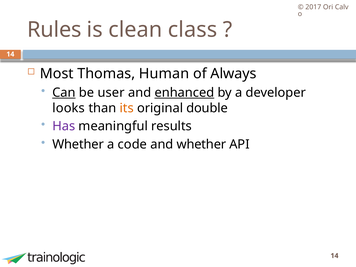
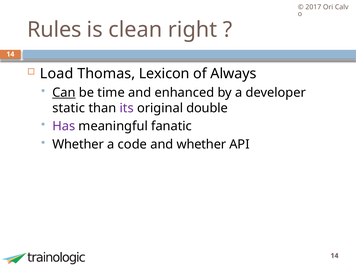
class: class -> right (193, 30)
Most: Most -> Load (57, 74)
Human: Human -> Lexicon (164, 74)
user: user -> time (111, 93)
enhanced underline: present -> none (184, 93)
looks: looks -> static (69, 108)
its colour: orange -> purple (127, 108)
results: results -> fanatic (171, 126)
